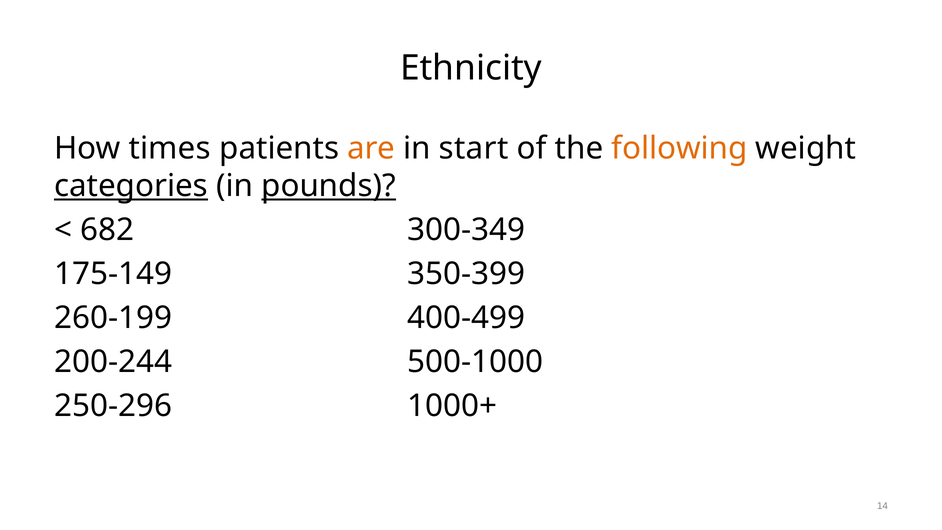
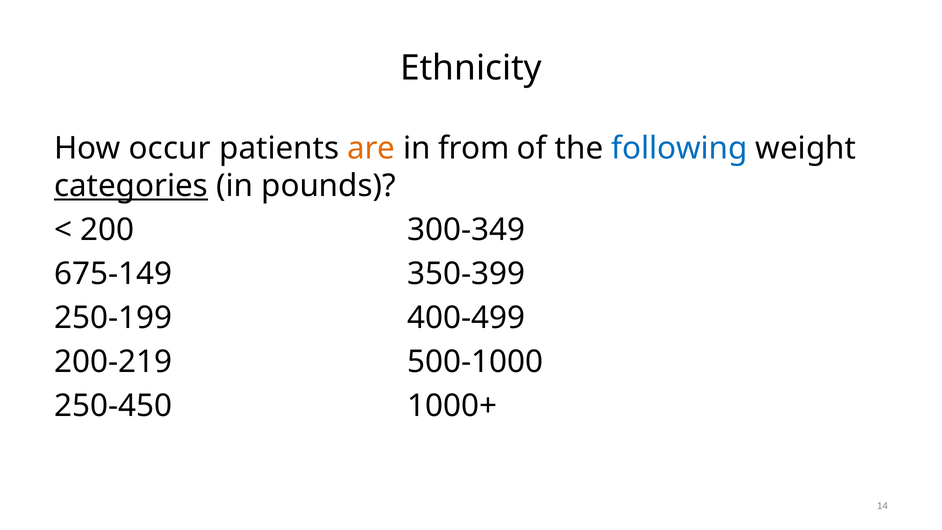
times: times -> occur (170, 148)
start: start -> from (474, 148)
following colour: orange -> blue (679, 148)
pounds underline: present -> none (329, 186)
682: 682 -> 200 (107, 230)
175-149: 175-149 -> 675-149 (113, 274)
260-199: 260-199 -> 250-199 (113, 318)
200-244: 200-244 -> 200-219 (113, 362)
250-296: 250-296 -> 250-450 (113, 406)
